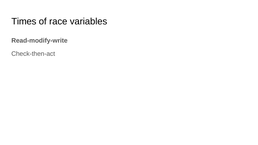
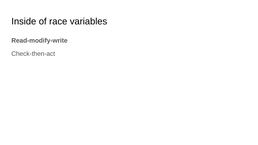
Times: Times -> Inside (24, 21)
